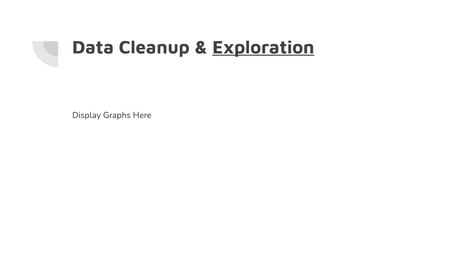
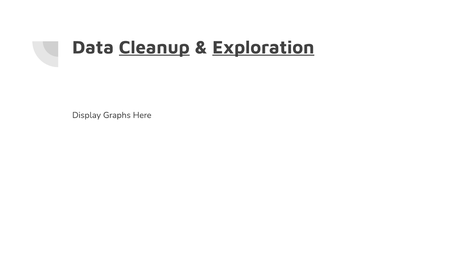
Cleanup underline: none -> present (154, 47)
